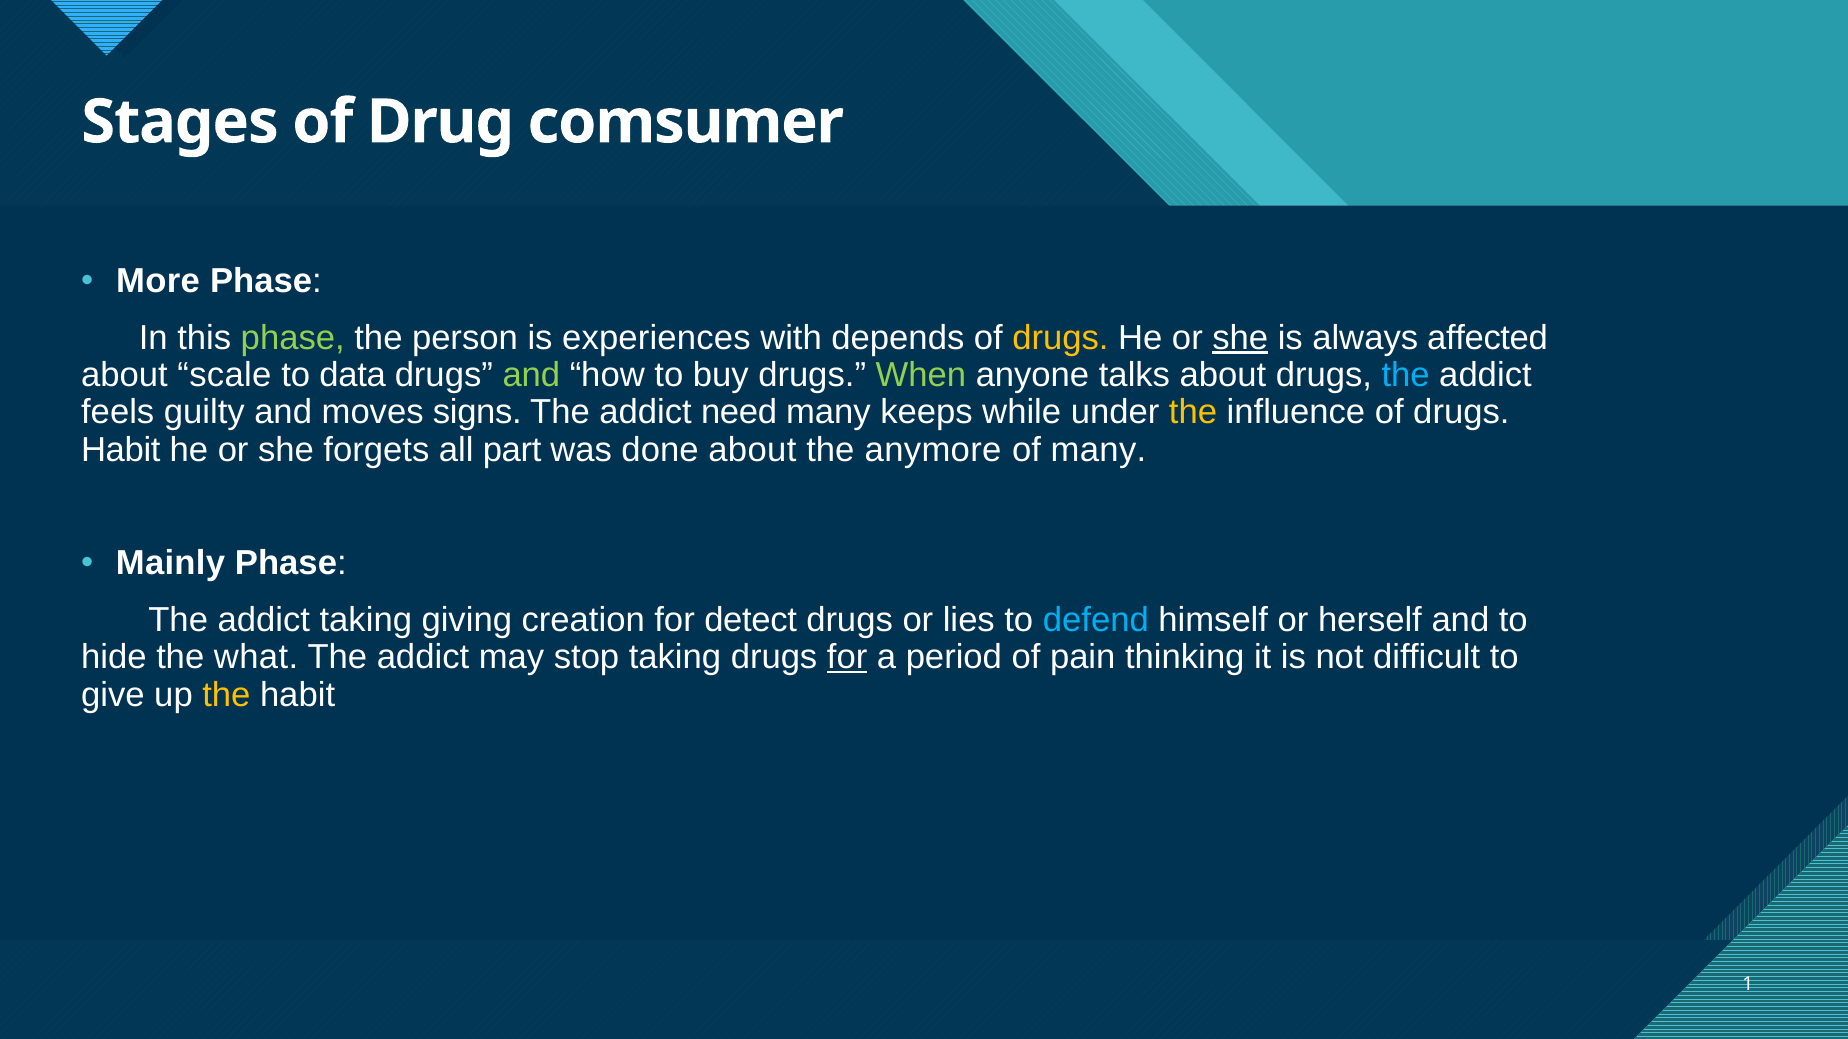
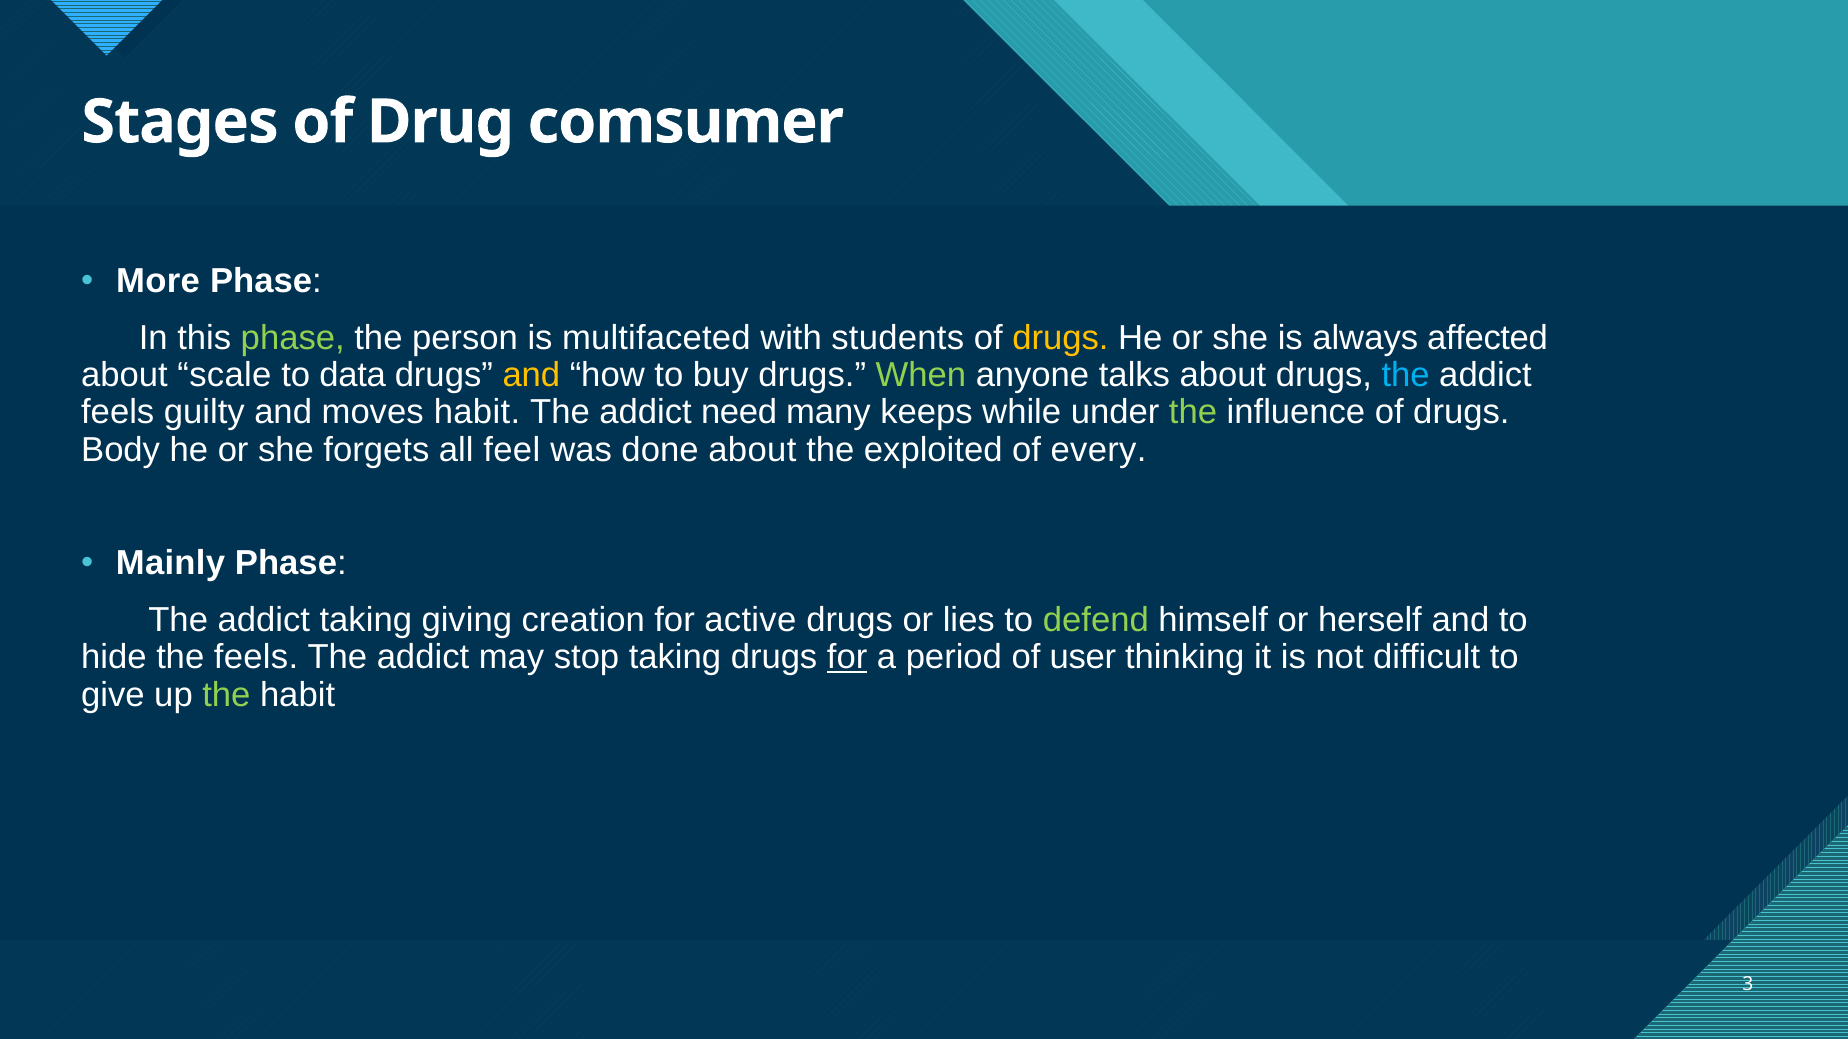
experiences: experiences -> multifaceted (656, 338)
depends: depends -> students (898, 338)
she underline: present -> none (1240, 338)
and colour: light green -> yellow (531, 375)
moves signs: signs -> habit (477, 413)
the colour: yellow -> light green (1193, 413)
Habit: Habit -> Body (121, 450)
part: part -> feel (512, 450)
anymore: anymore -> exploited (933, 450)
of many: many -> every (1099, 450)
detect: detect -> active (750, 620)
defend colour: light blue -> light green (1096, 620)
the what: what -> feels (256, 658)
pain: pain -> user (1083, 658)
the colour: yellow -> light green (226, 695)
1: 1 -> 3 (1748, 985)
